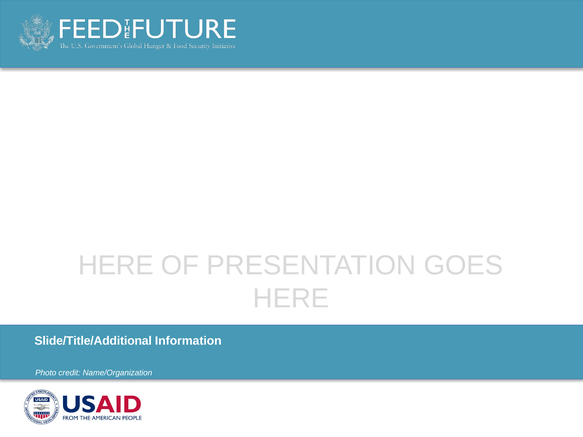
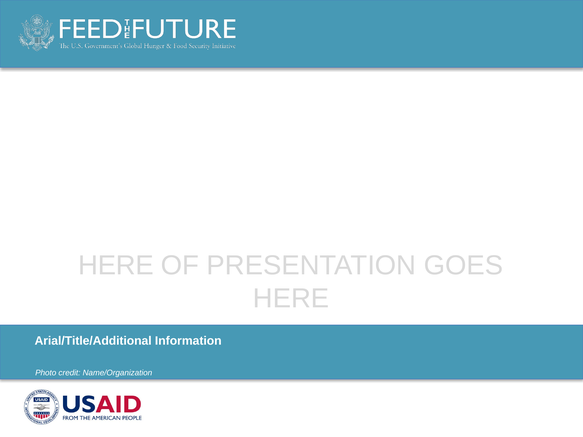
Slide/Title/Additional: Slide/Title/Additional -> Arial/Title/Additional (93, 341)
